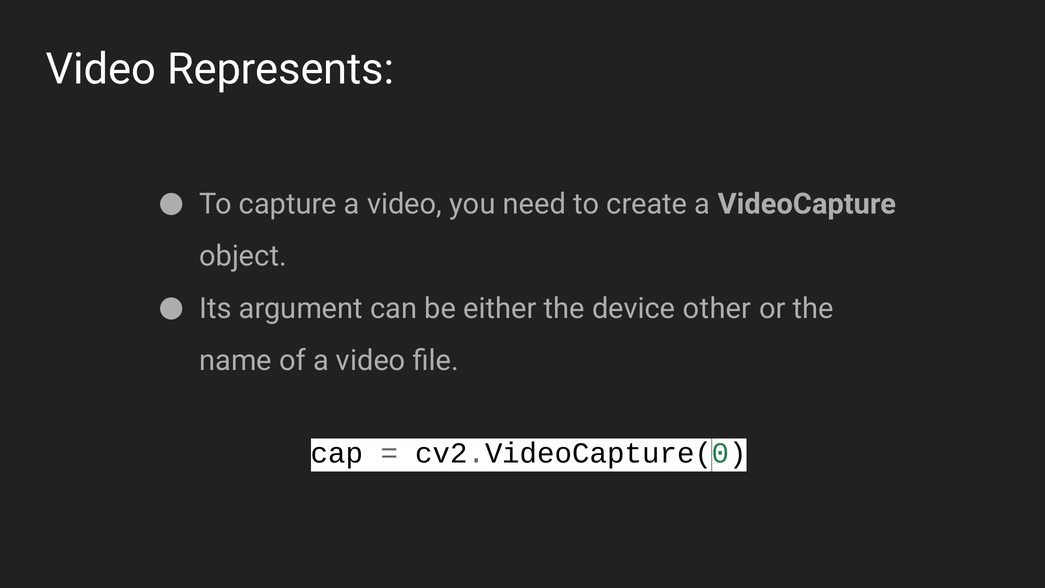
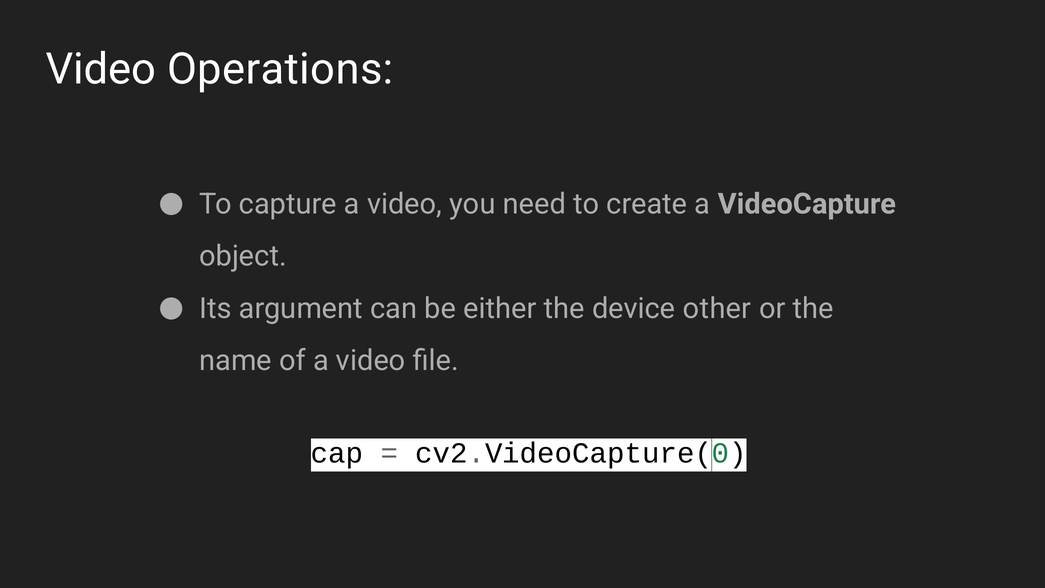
Represents: Represents -> Operations (280, 70)
